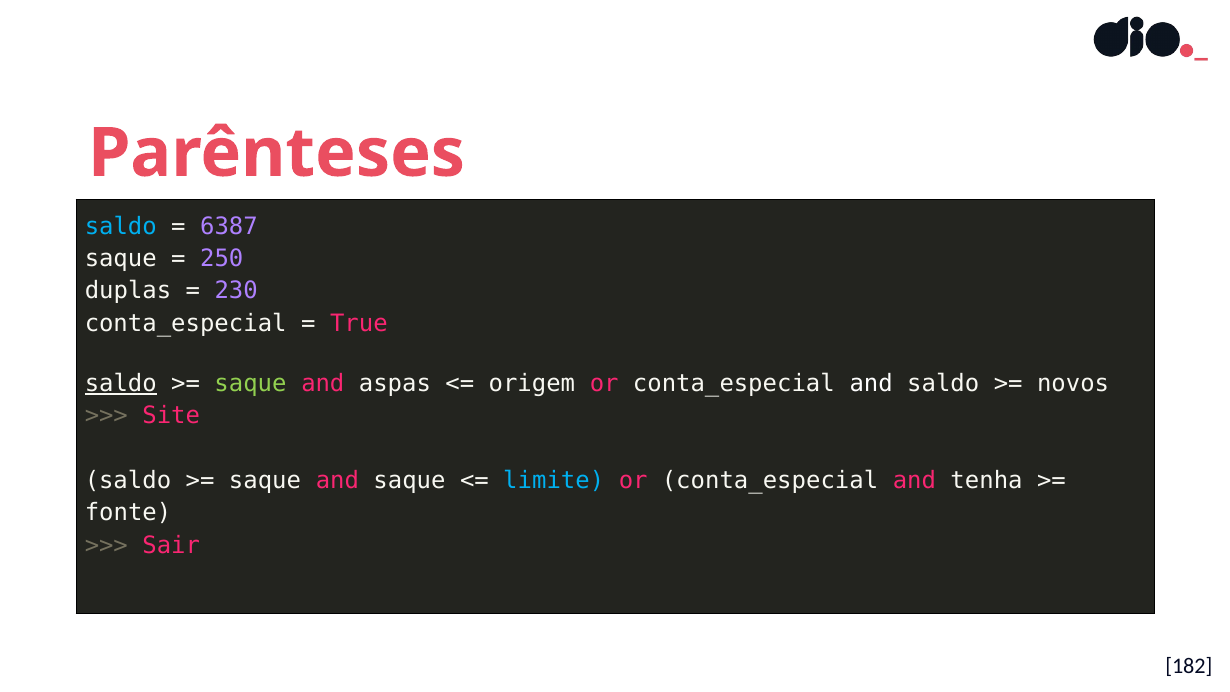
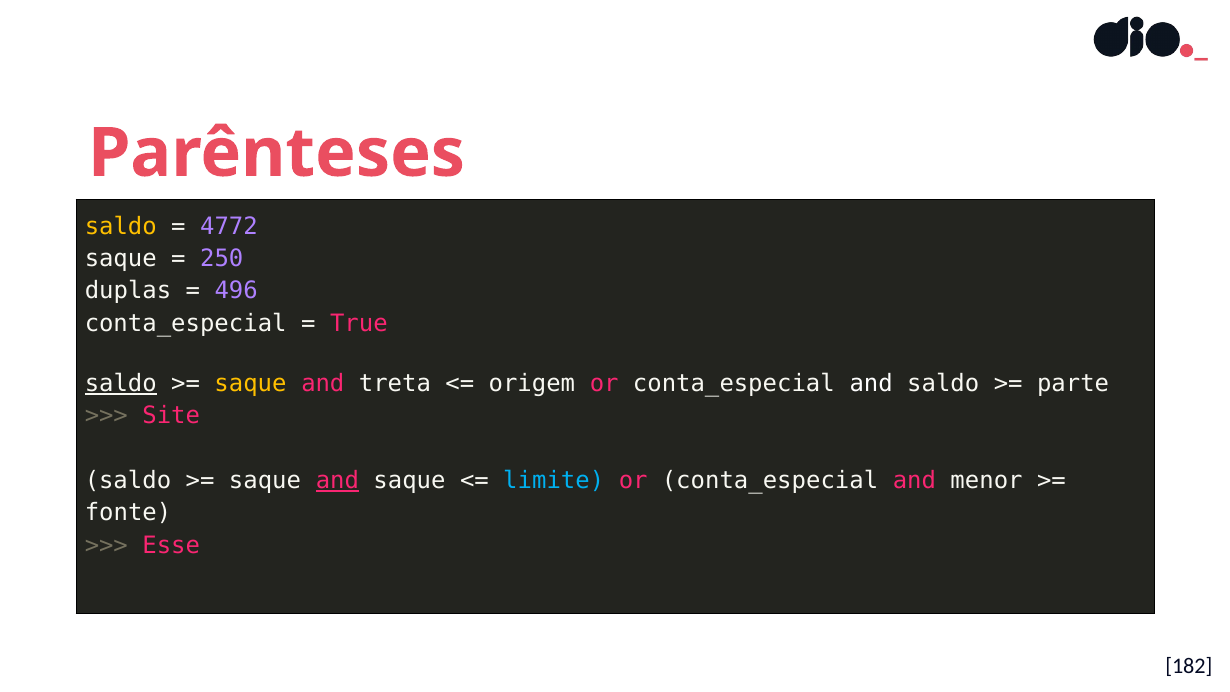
saldo colour: light blue -> yellow (121, 226)
6387: 6387 -> 4772 (229, 226)
230: 230 -> 496 (236, 291)
saque colour: light green -> yellow (251, 384)
aspas: aspas -> treta (395, 384)
novos: novos -> parte (1073, 384)
and underline: none -> present (337, 481)
tenha: tenha -> menor (987, 481)
Sair: Sair -> Esse (171, 545)
